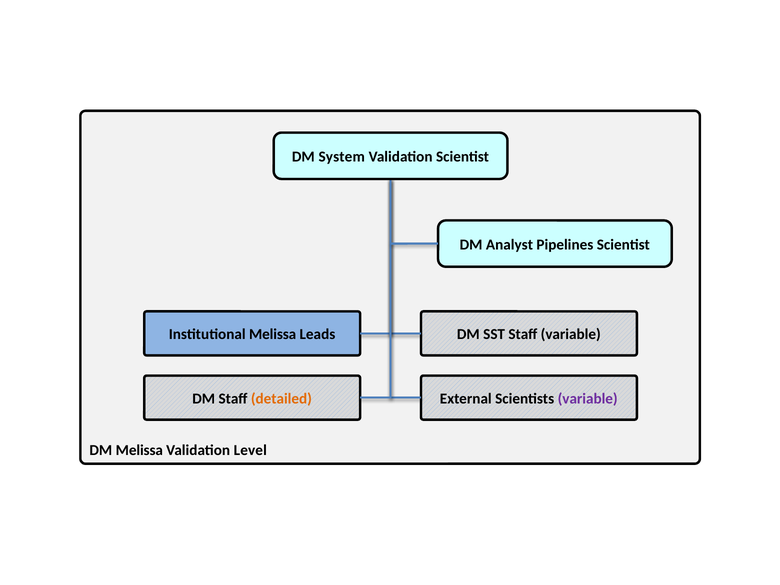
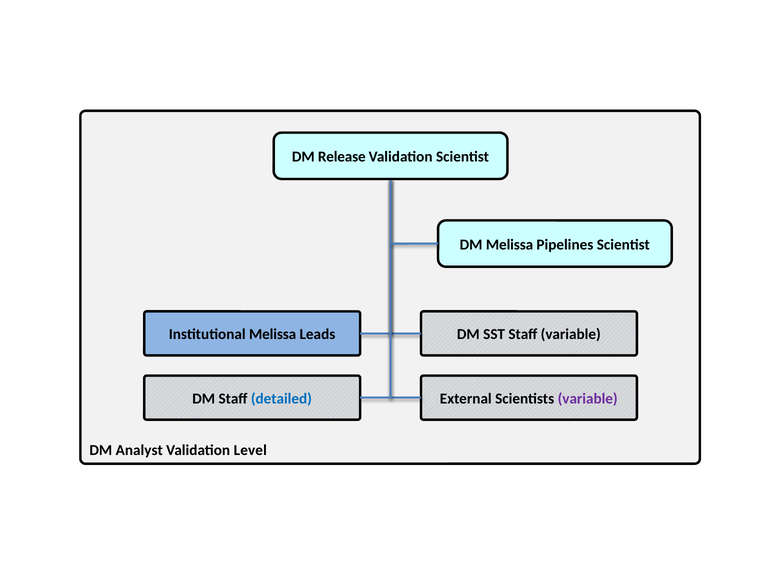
System: System -> Release (342, 157)
DM Analyst: Analyst -> Melissa (510, 245)
detailed colour: orange -> blue (281, 399)
DM Melissa: Melissa -> Analyst (139, 450)
